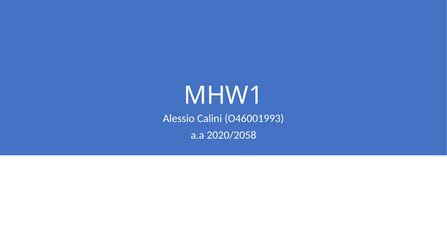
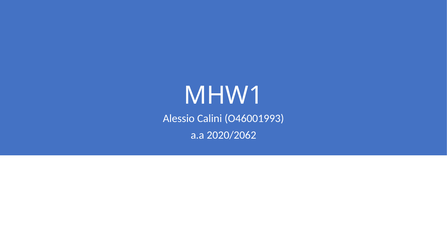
2020/2058: 2020/2058 -> 2020/2062 (232, 136)
